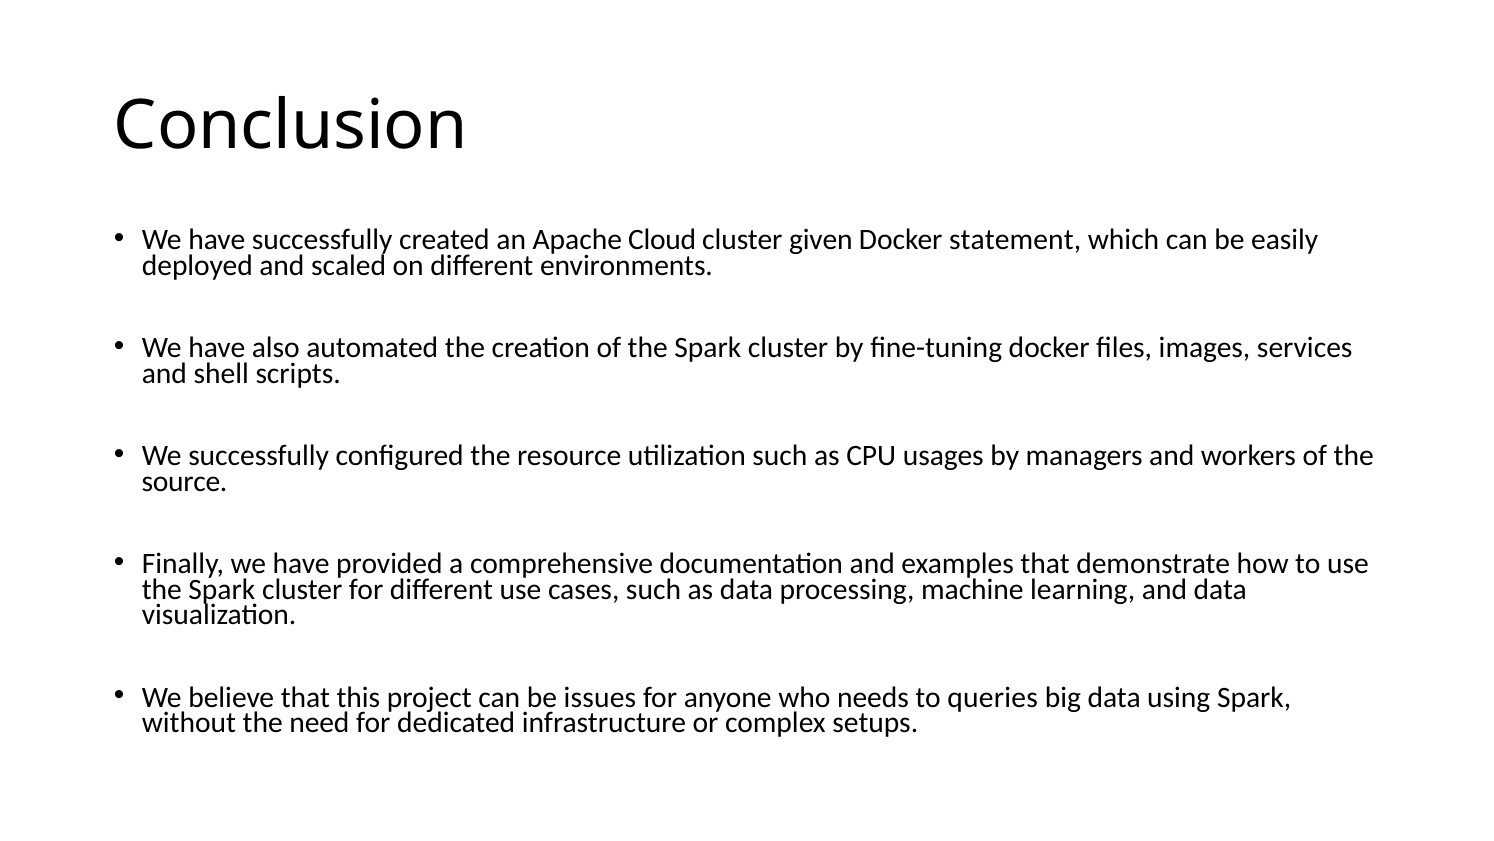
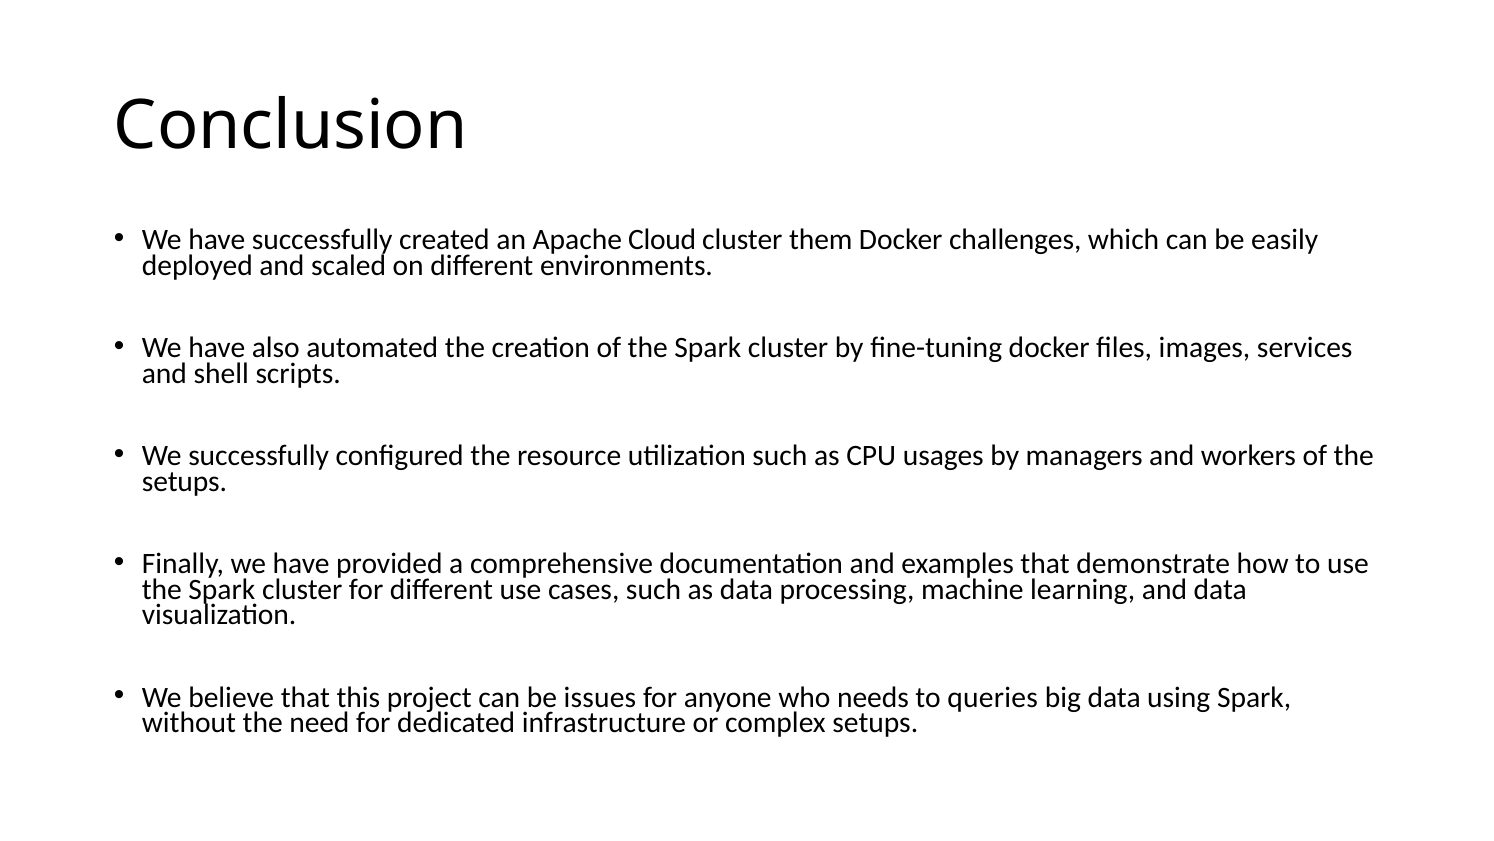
given: given -> them (821, 240)
statement: statement -> challenges (1015, 240)
source: source -> setups (184, 481)
